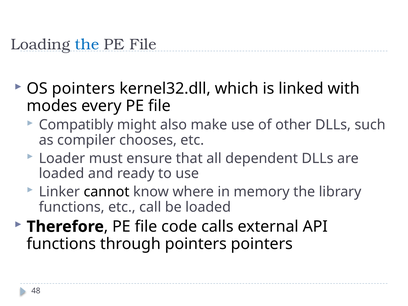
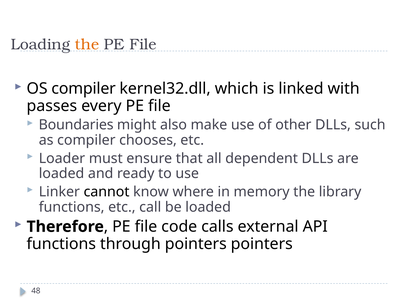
the colour: blue -> orange (87, 45)
OS pointers: pointers -> compiler (84, 89)
modes: modes -> passes (52, 106)
Compatibly: Compatibly -> Boundaries (76, 125)
